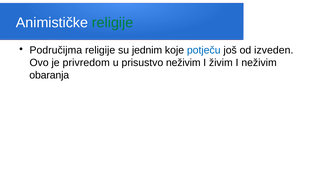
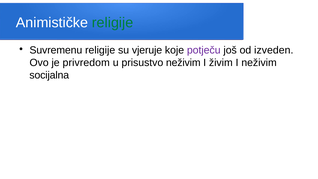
Područijma: Područijma -> Suvremenu (56, 50)
jednim: jednim -> vjeruje (147, 50)
potječu colour: blue -> purple (204, 50)
obaranja: obaranja -> socijalna (49, 75)
